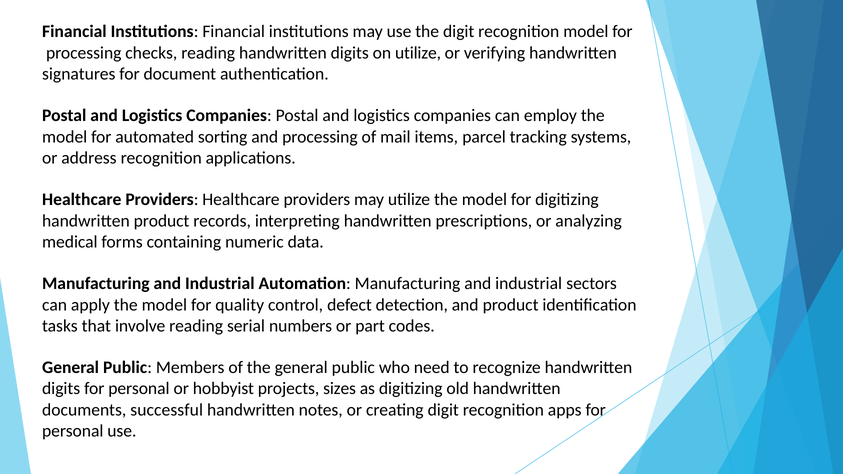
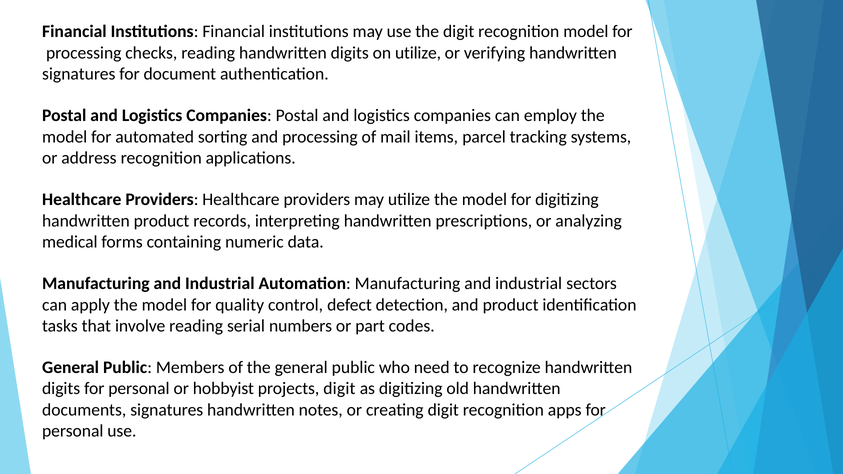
projects sizes: sizes -> digit (339, 389)
documents successful: successful -> signatures (167, 410)
